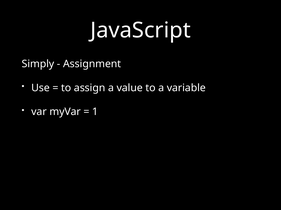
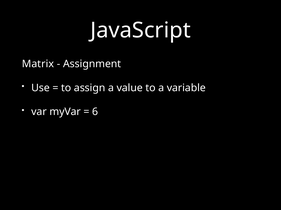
Simply: Simply -> Matrix (38, 64)
1: 1 -> 6 (95, 112)
